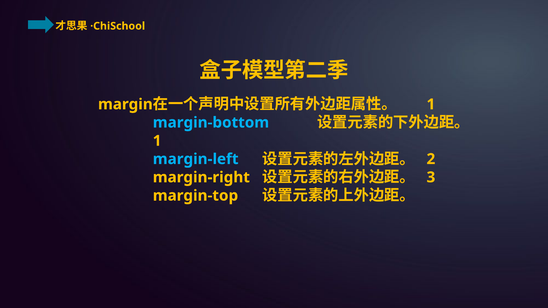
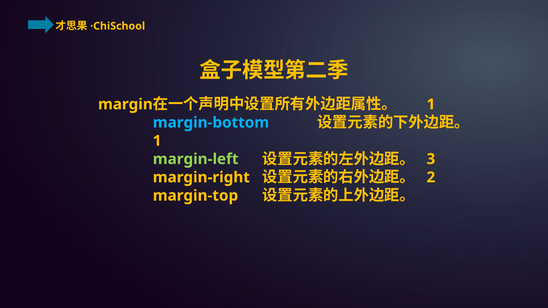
margin-left colour: light blue -> light green (196, 159)
2: 2 -> 3 (431, 159)
3: 3 -> 2 (431, 177)
